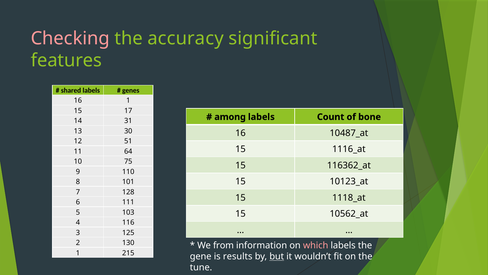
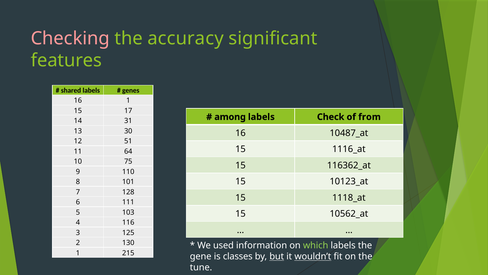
Count: Count -> Check (331, 117)
bone: bone -> from (370, 117)
from: from -> used (223, 245)
which colour: pink -> light green (316, 245)
results: results -> classes (238, 256)
wouldn’t underline: none -> present (313, 256)
